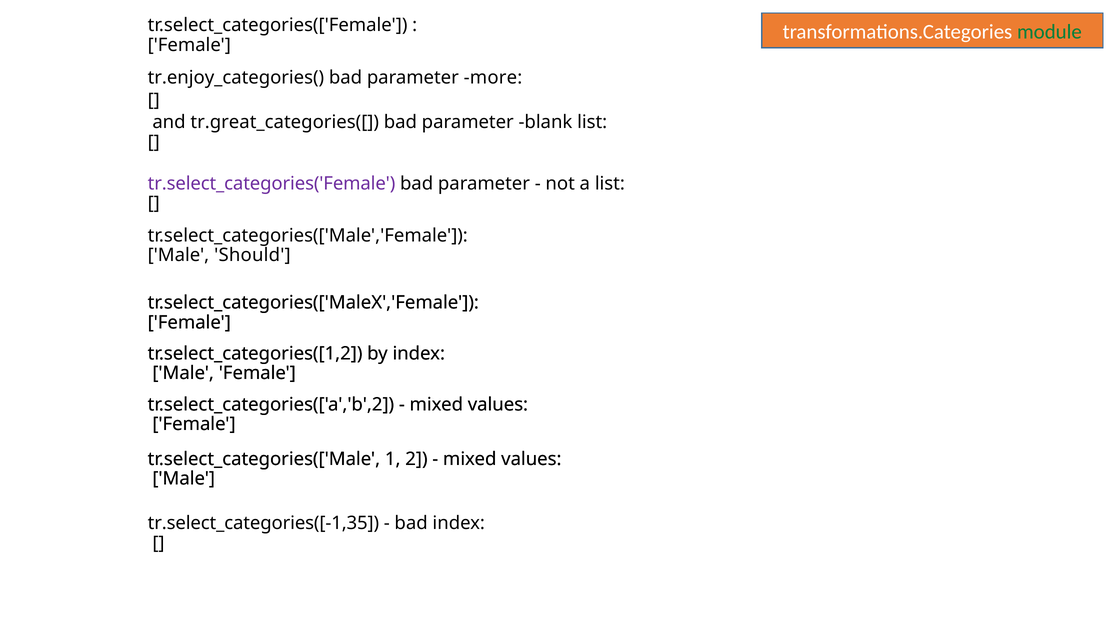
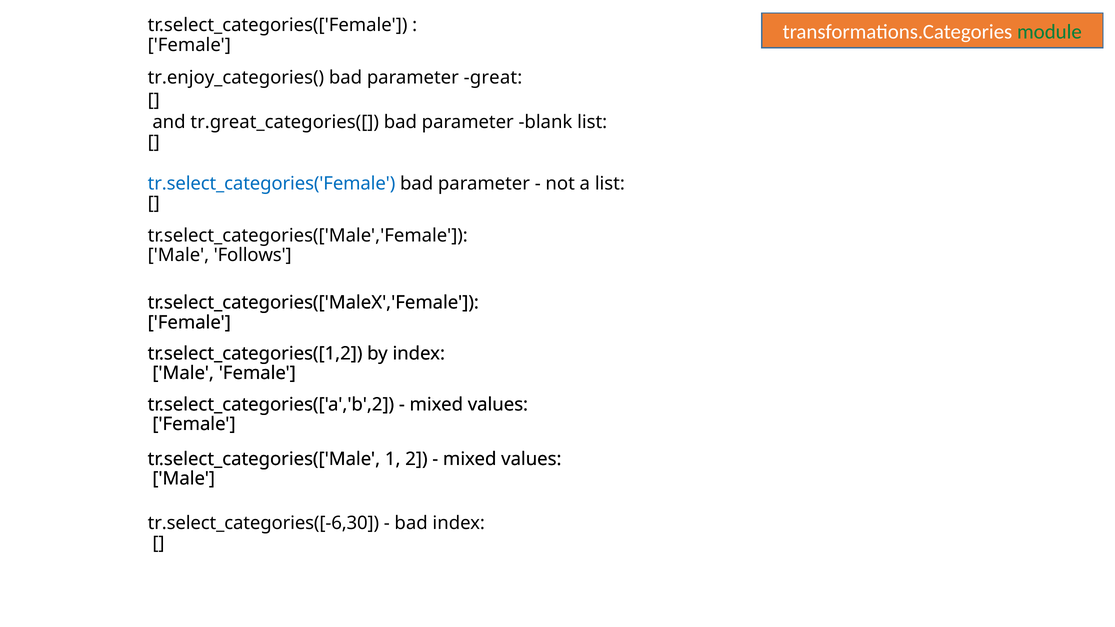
more: more -> great (493, 78)
tr.select_categories('Female colour: purple -> blue (272, 184)
Should: Should -> Follows (253, 255)
tr.select_categories([-1,35: tr.select_categories([-1,35 -> tr.select_categories([-6,30 (263, 523)
